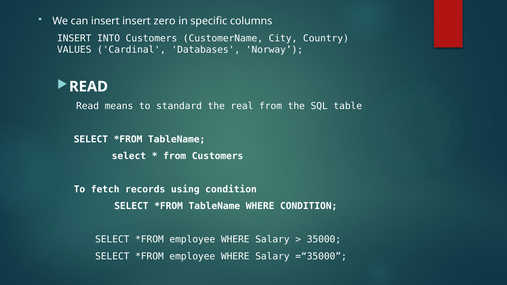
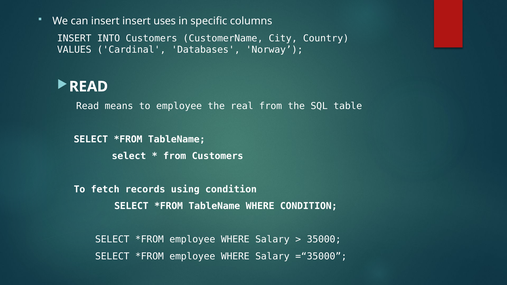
zero: zero -> uses (165, 21)
to standard: standard -> employee (179, 106)
